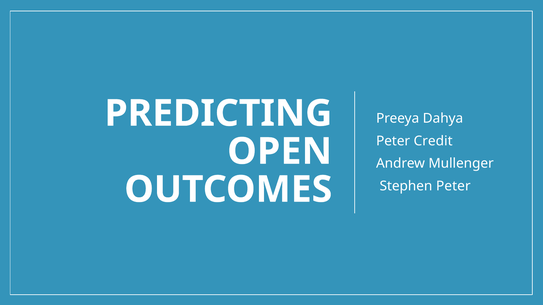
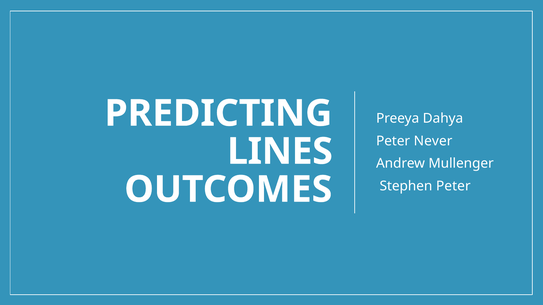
Credit: Credit -> Never (433, 141)
OPEN: OPEN -> LINES (280, 152)
